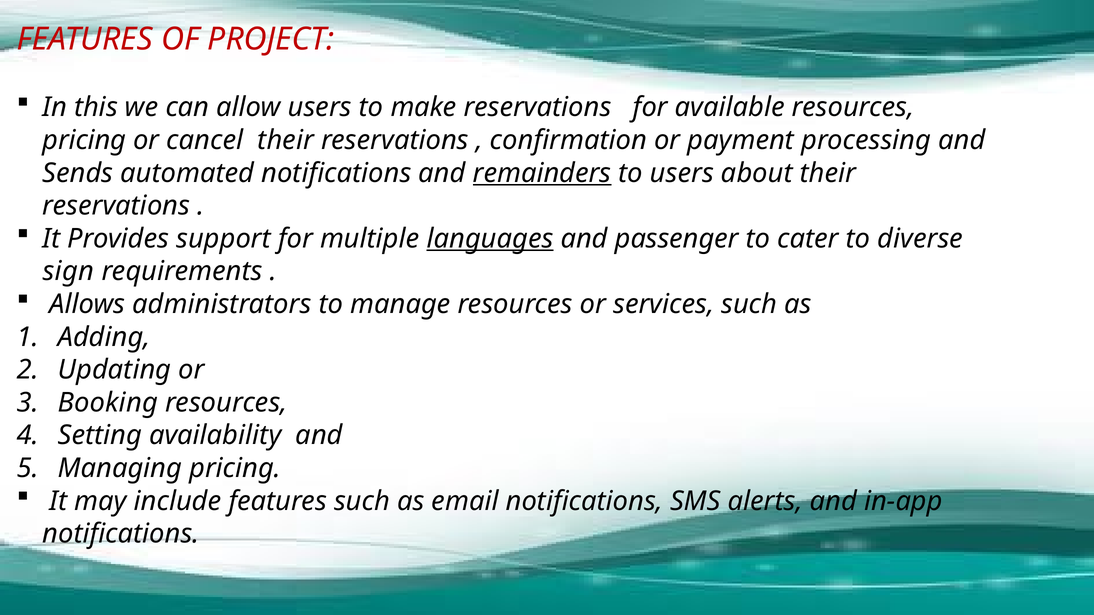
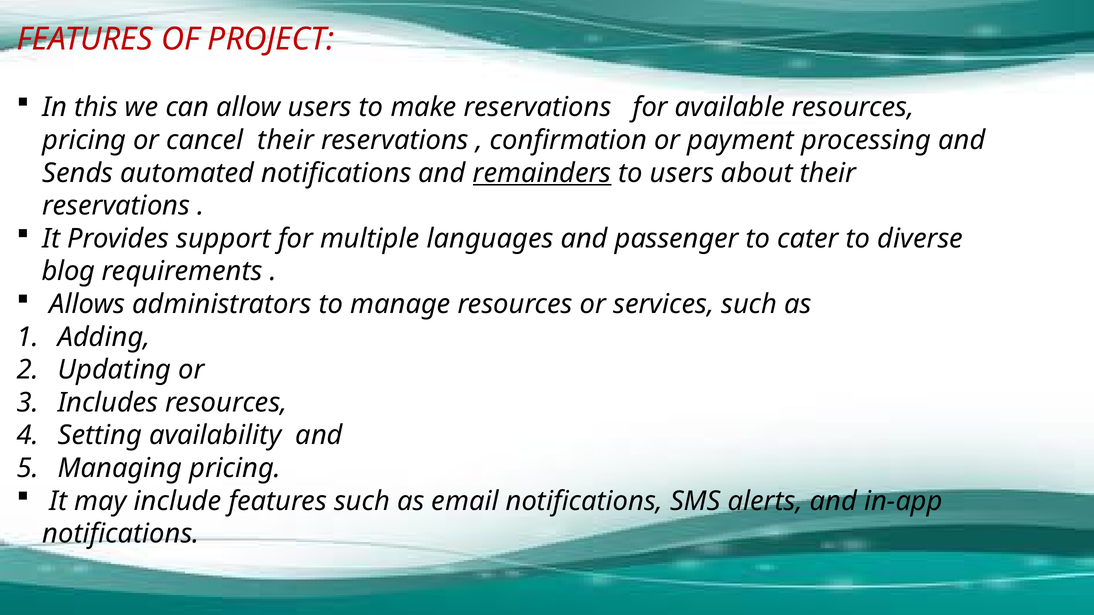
languages underline: present -> none (490, 239)
sign: sign -> blog (69, 272)
Booking: Booking -> Includes (108, 403)
